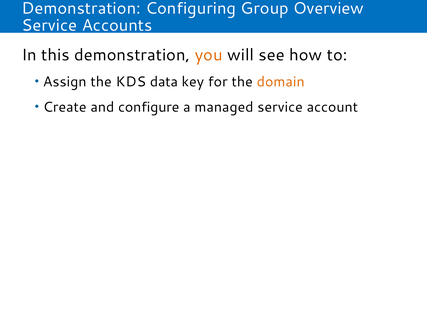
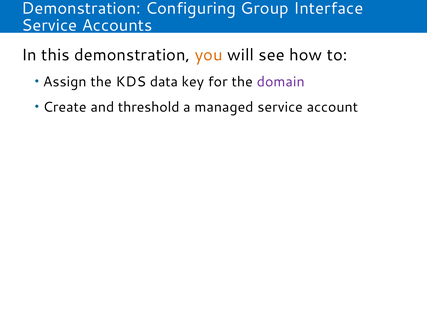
Overview: Overview -> Interface (328, 8)
domain colour: orange -> purple (281, 82)
configure: configure -> threshold (149, 107)
